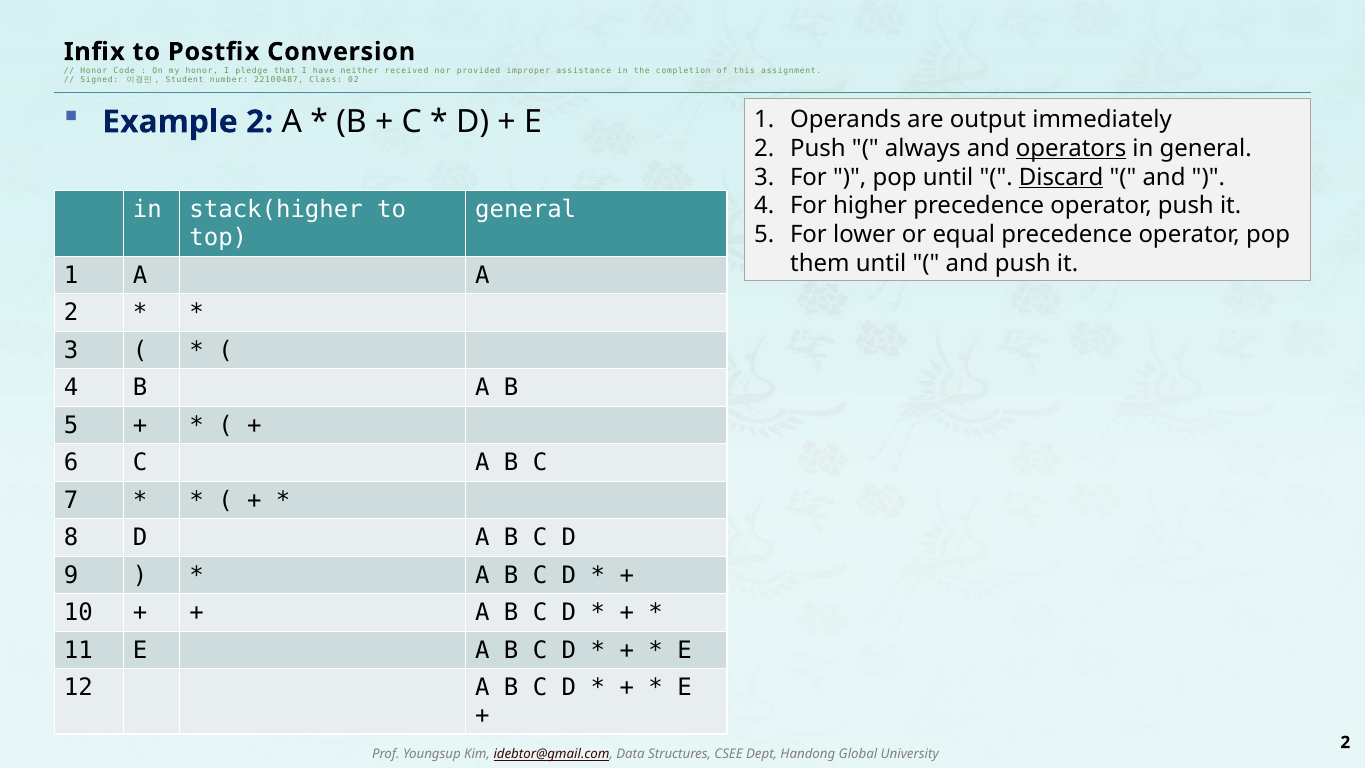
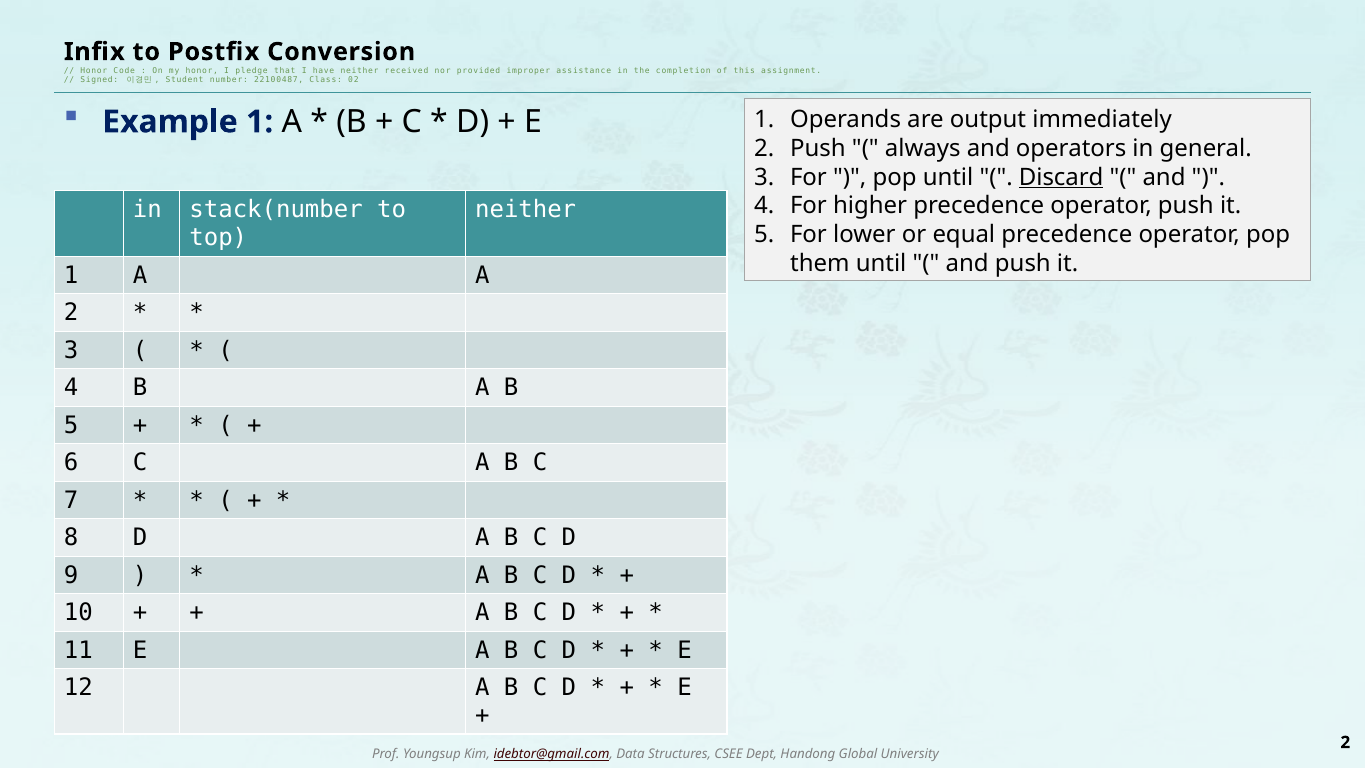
Example 2: 2 -> 1 (260, 122)
operators underline: present -> none (1071, 148)
stack(higher: stack(higher -> stack(number (276, 210)
general: general -> neither (526, 210)
